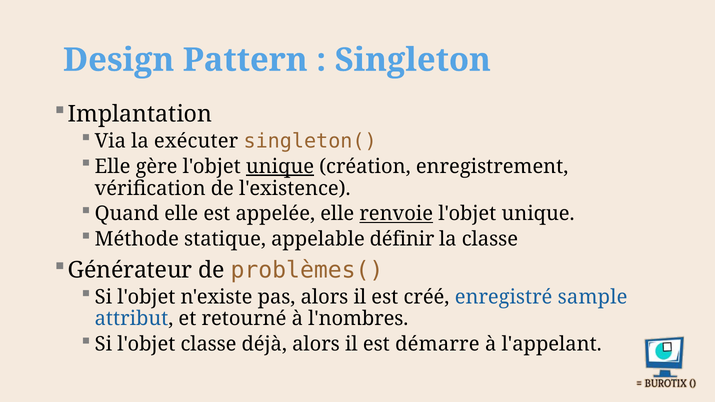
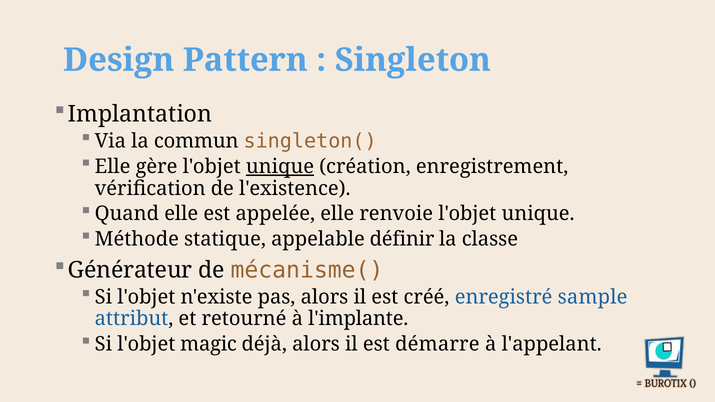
exécuter: exécuter -> commun (196, 141)
renvoie underline: present -> none (396, 214)
problèmes(: problèmes( -> mécanisme( (307, 270)
l'nombres: l'nombres -> l'implante (358, 319)
l'objet classe: classe -> magic (209, 344)
